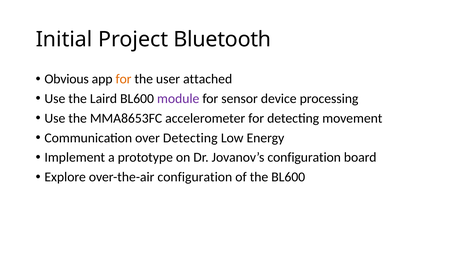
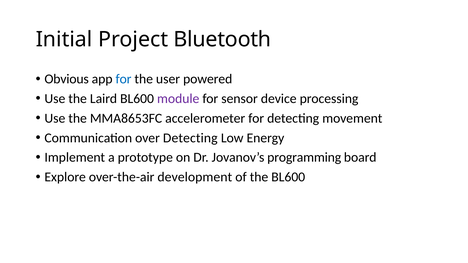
for colour: orange -> blue (124, 79)
attached: attached -> powered (208, 79)
Jovanov’s configuration: configuration -> programming (304, 158)
over-the-air configuration: configuration -> development (195, 177)
